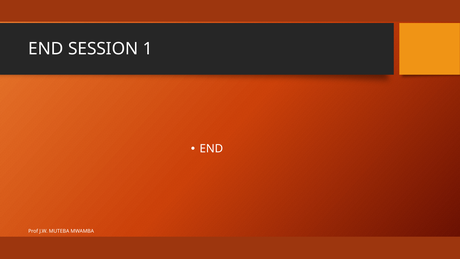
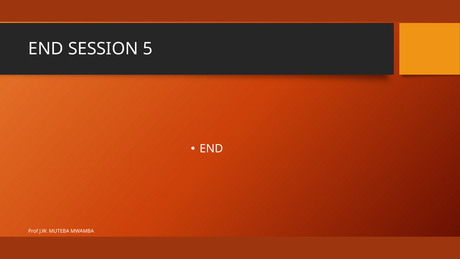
1: 1 -> 5 (148, 49)
